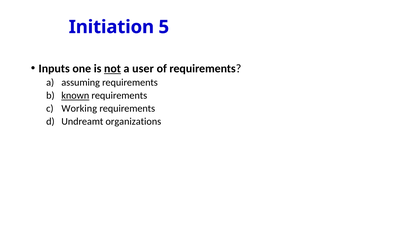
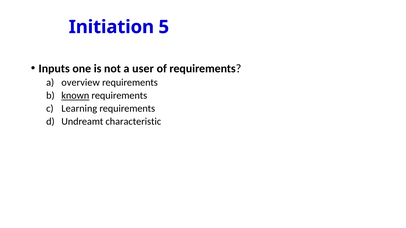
not underline: present -> none (112, 69)
assuming: assuming -> overview (81, 83)
Working: Working -> Learning (79, 109)
organizations: organizations -> characteristic (133, 122)
